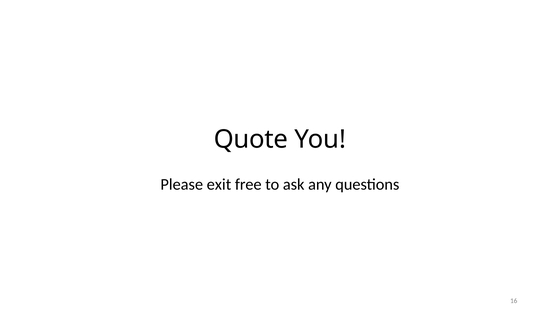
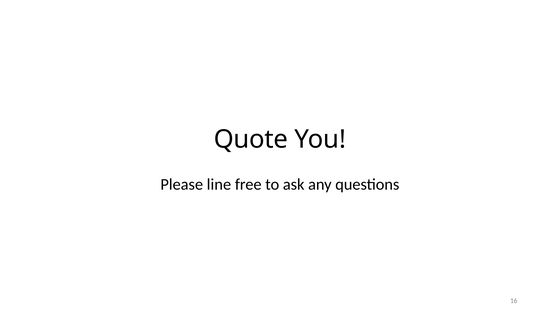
exit: exit -> line (219, 184)
